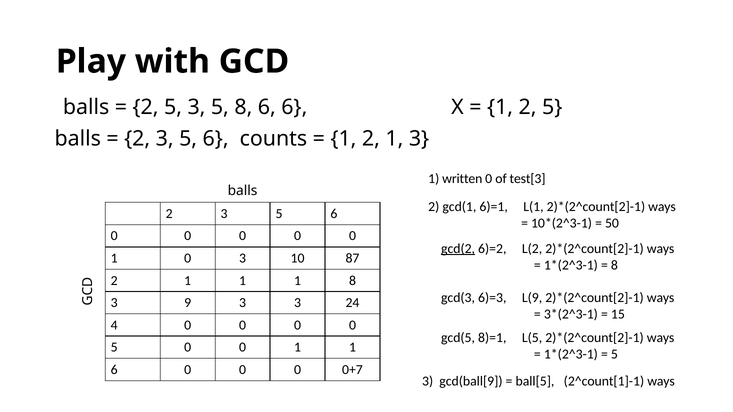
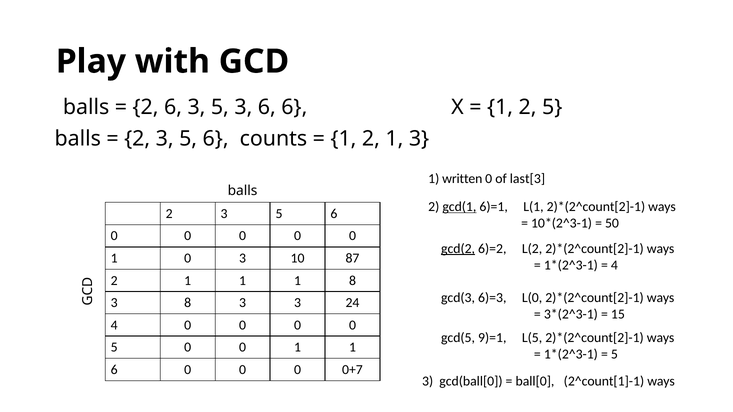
5: 5 -> 6 (173, 107)
3 5 8: 8 -> 3 (243, 107)
test[3: test[3 -> last[3 (527, 179)
gcd(1 underline: none -> present (459, 207)
8: 8 -> 4 (614, 265)
L(9: L(9 -> L(0 (532, 298)
3 9: 9 -> 8 (188, 303)
8)=1: 8)=1 -> 9)=1 (492, 338)
gcd(ball[9: gcd(ball[9 -> gcd(ball[0 (471, 382)
ball[5: ball[5 -> ball[0 (535, 382)
